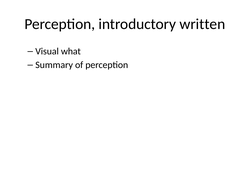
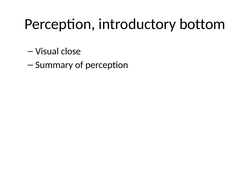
written: written -> bottom (202, 24)
what: what -> close (71, 52)
